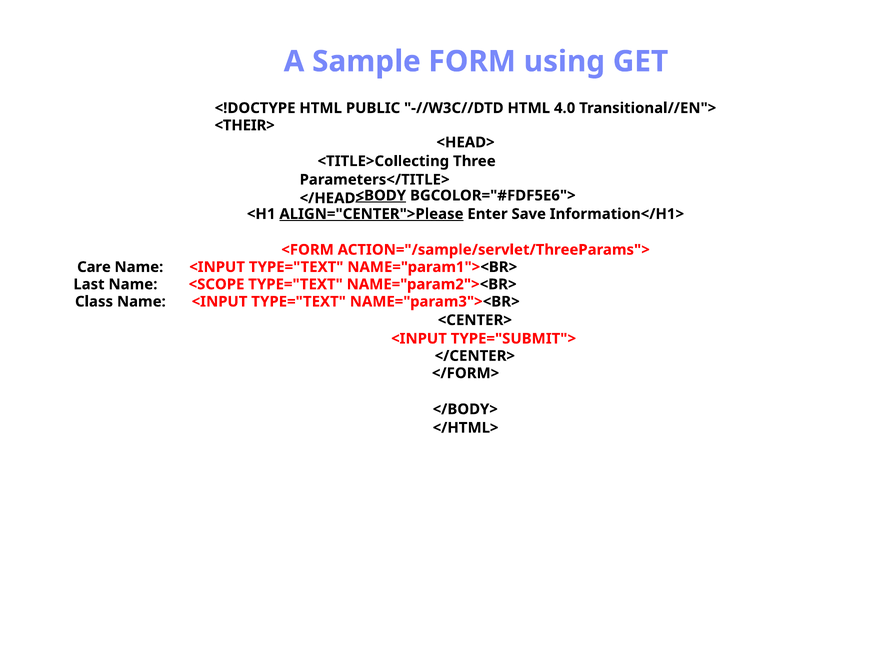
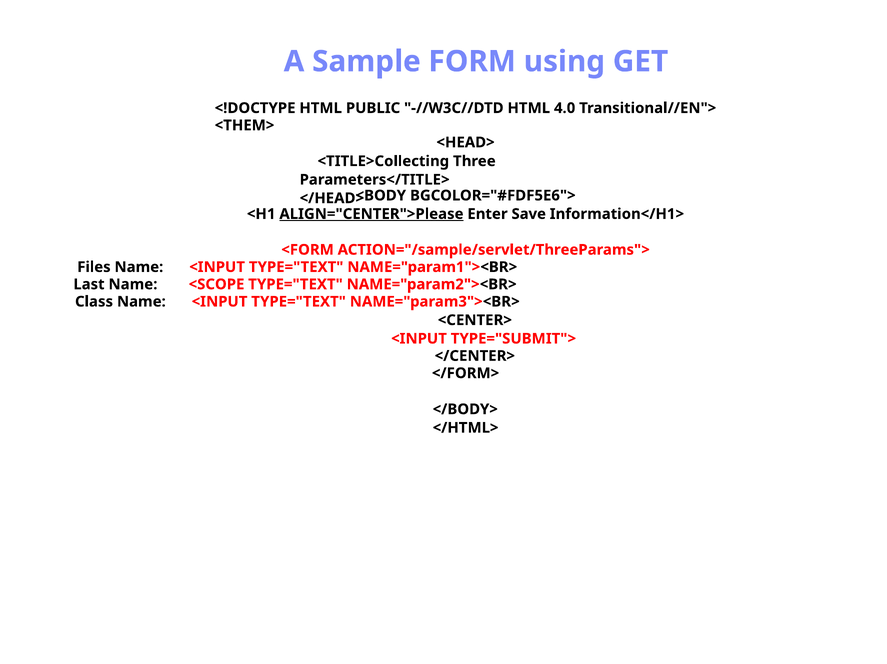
<THEIR>: <THEIR> -> <THEM> (245, 125)
<BODY underline: present -> none (381, 196)
Care: Care -> Files (94, 267)
